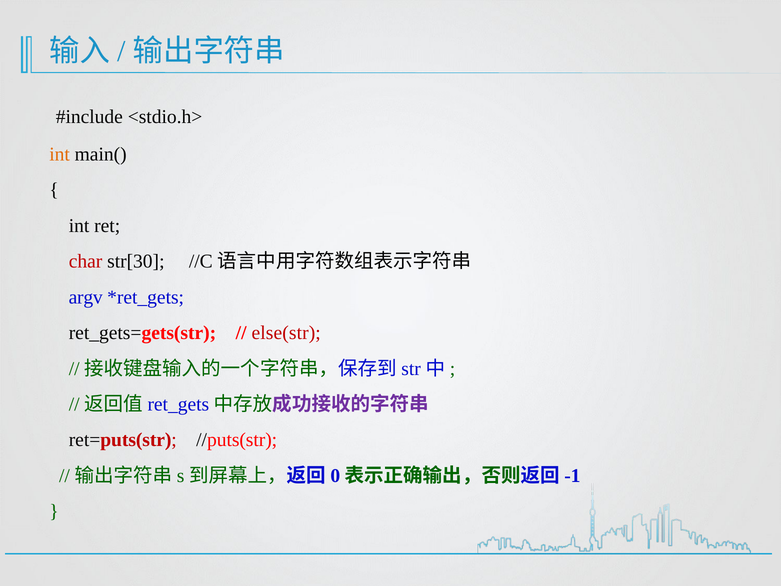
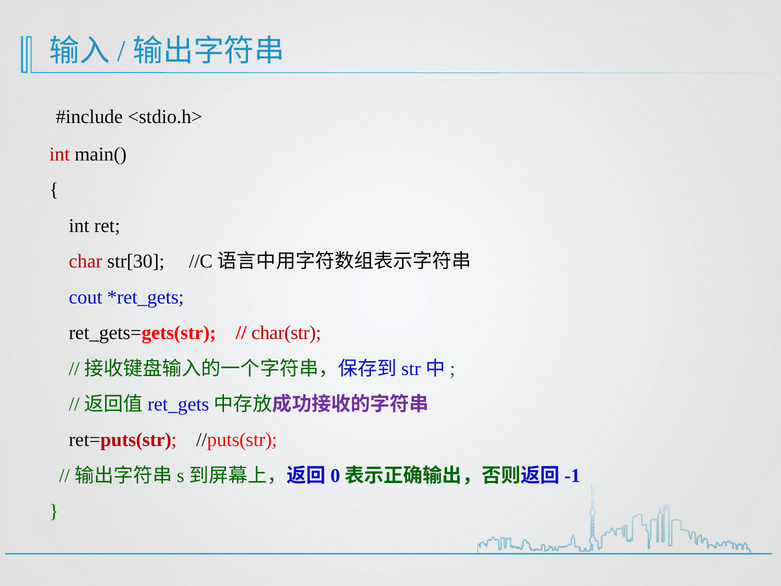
int colour: orange -> red (60, 154)
argv: argv -> cout (86, 297)
else(str: else(str -> char(str (286, 333)
